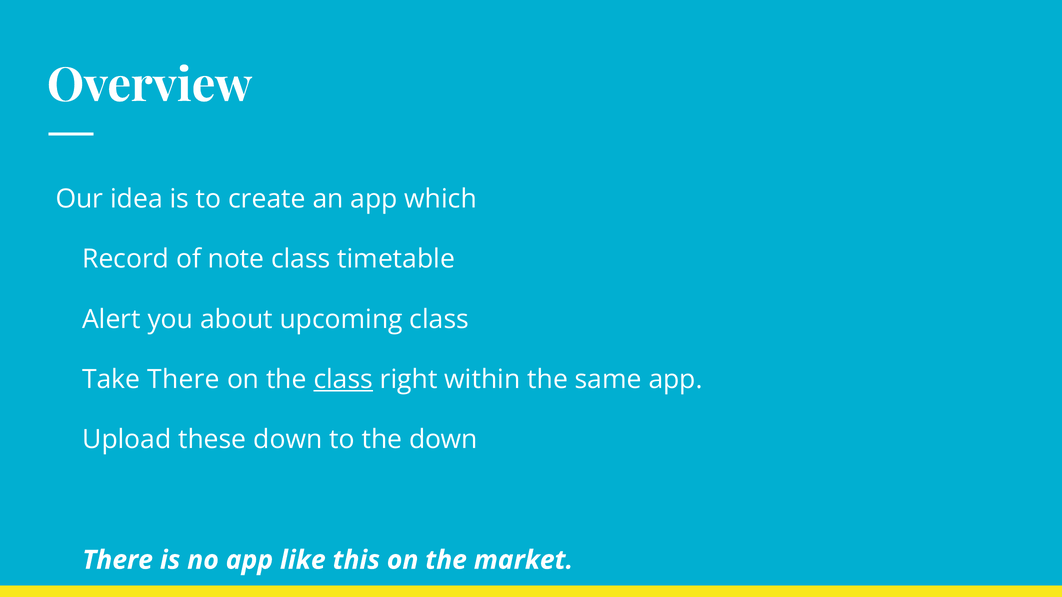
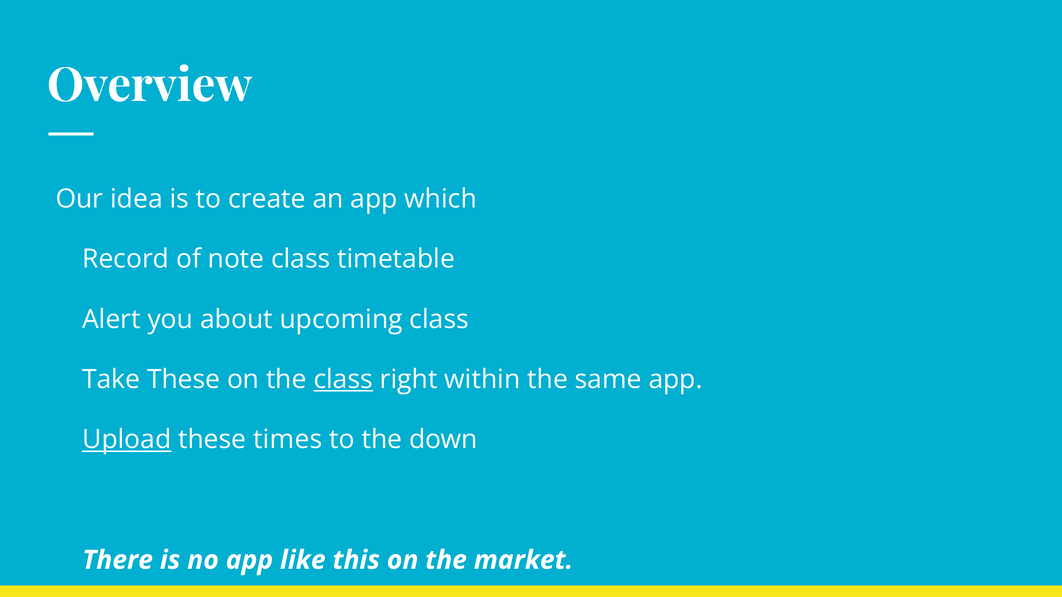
Take There: There -> These (184, 380)
Upload underline: none -> present (127, 440)
these down: down -> times (288, 440)
